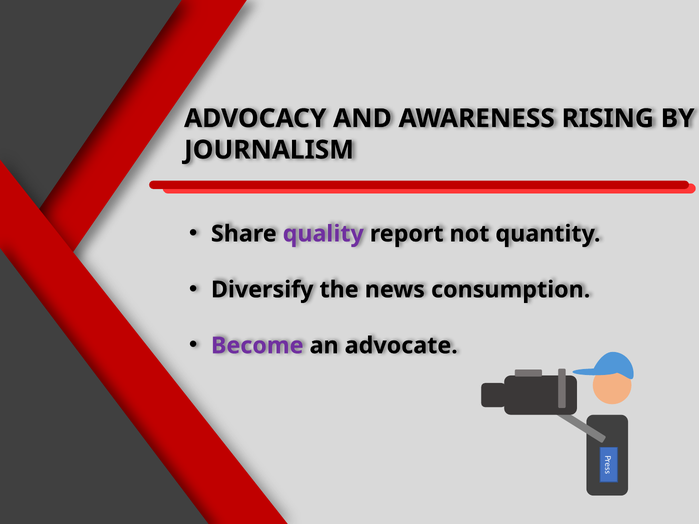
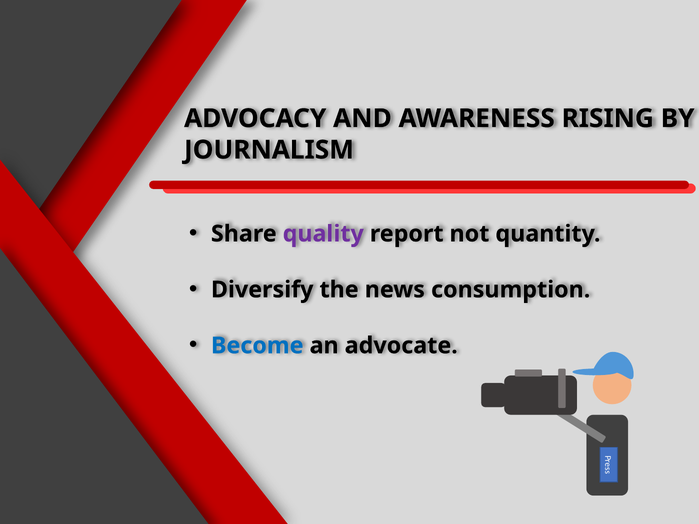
Become colour: purple -> blue (257, 346)
